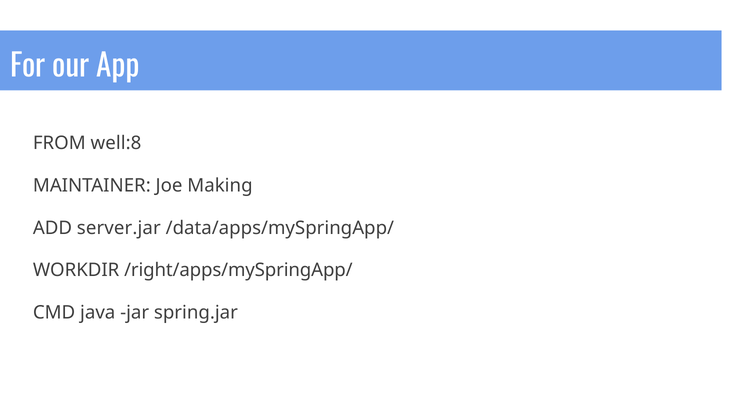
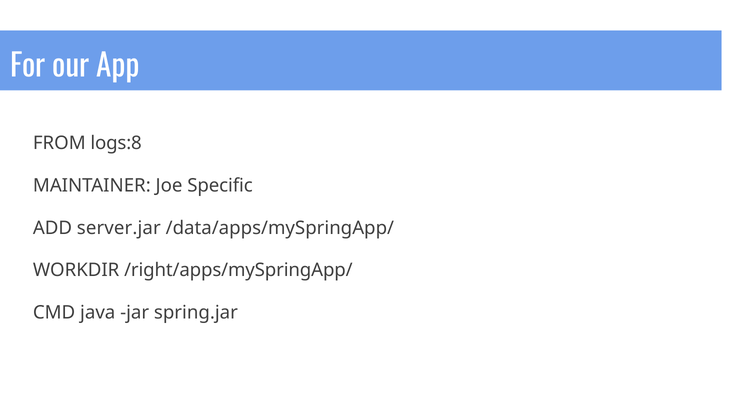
well:8: well:8 -> logs:8 (116, 143)
Making: Making -> Specific (220, 186)
